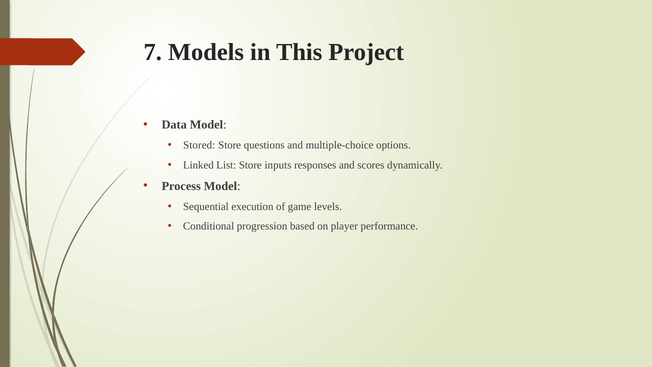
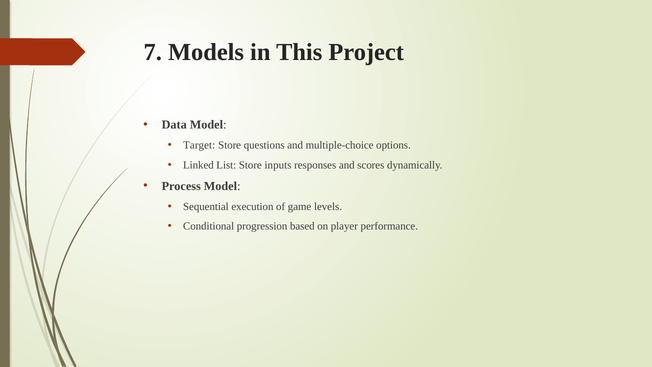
Stored: Stored -> Target (199, 145)
